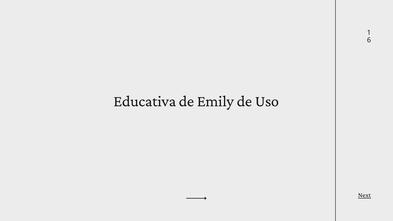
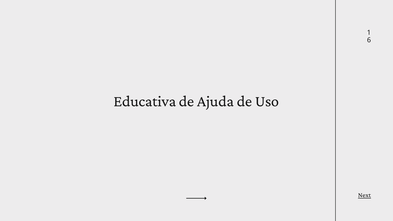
Emily: Emily -> Ajuda (216, 101)
